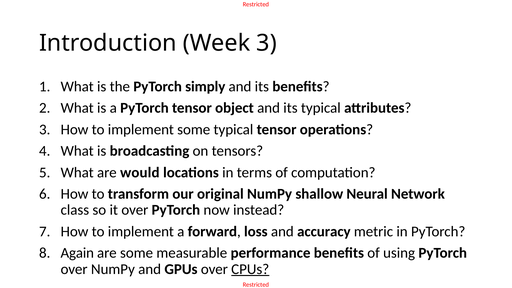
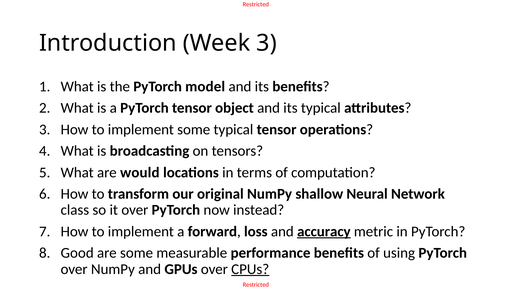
simply: simply -> model (205, 87)
accuracy underline: none -> present (324, 232)
Again: Again -> Good (77, 253)
